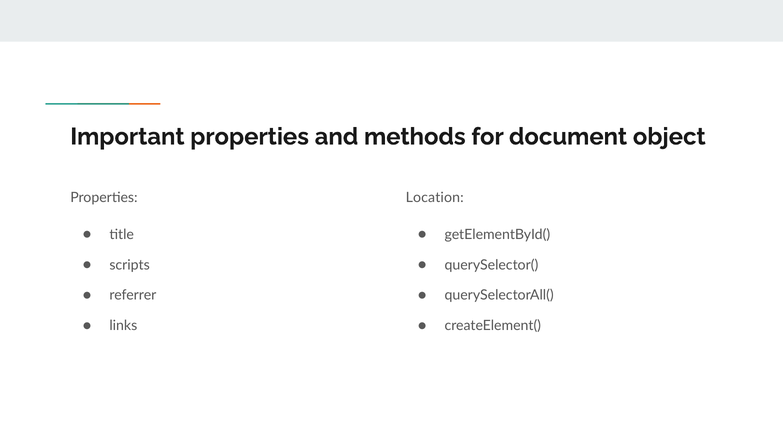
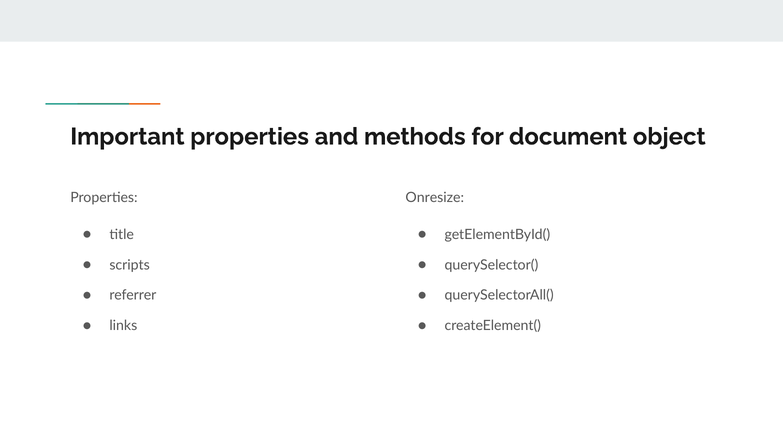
Location: Location -> Onresize (435, 198)
